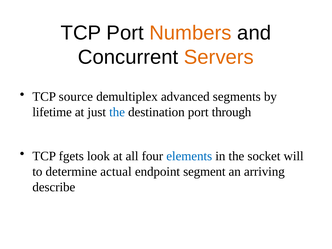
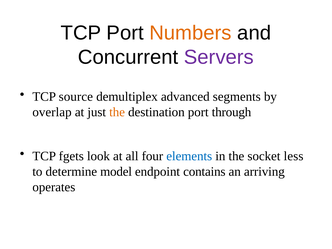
Servers colour: orange -> purple (219, 57)
lifetime: lifetime -> overlap (52, 112)
the colour: blue -> orange (117, 112)
will: will -> less (294, 156)
actual: actual -> model (116, 172)
segment: segment -> contains (204, 172)
describe: describe -> operates (54, 187)
